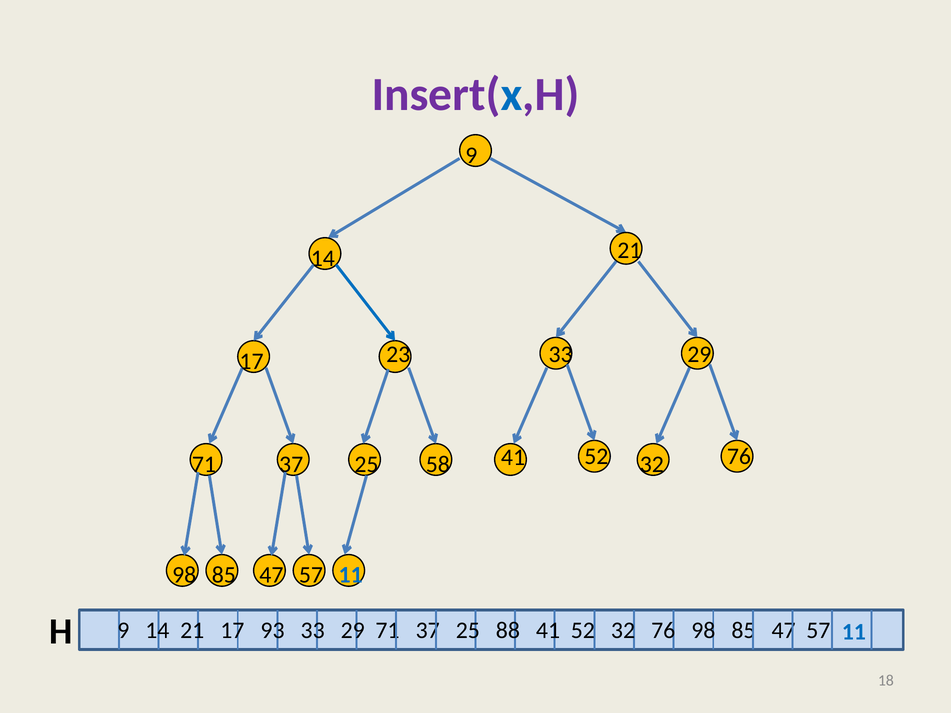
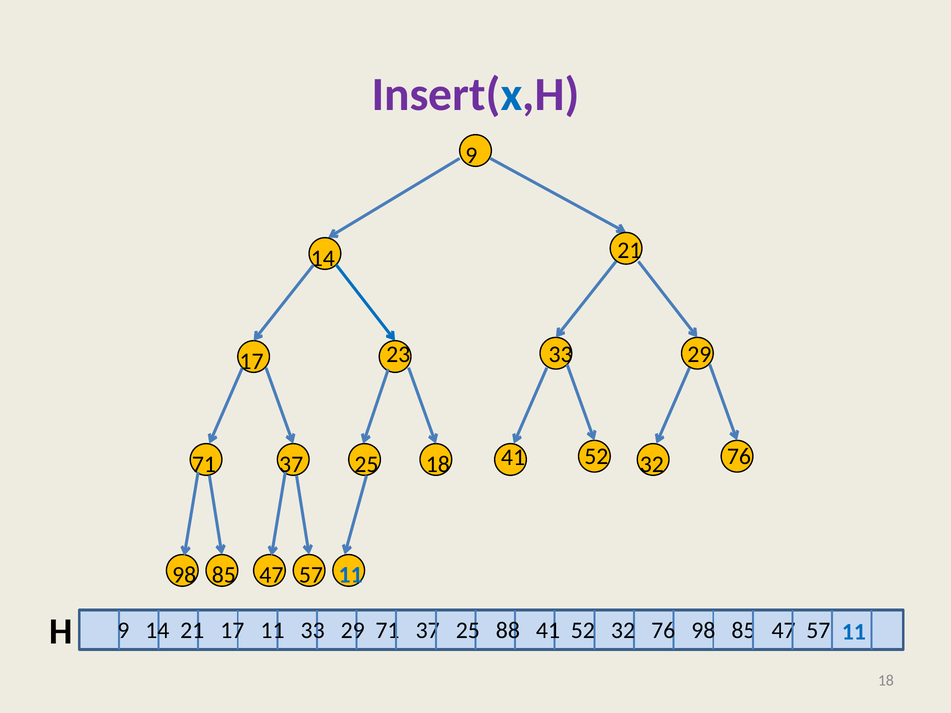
25 58: 58 -> 18 (438, 464)
17 93: 93 -> 11 (273, 631)
